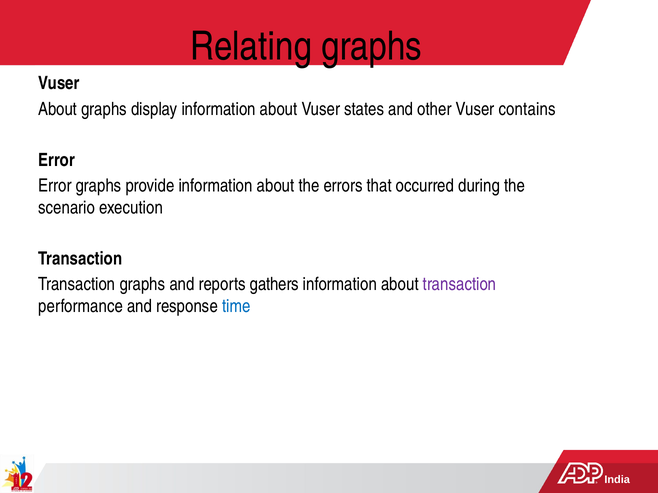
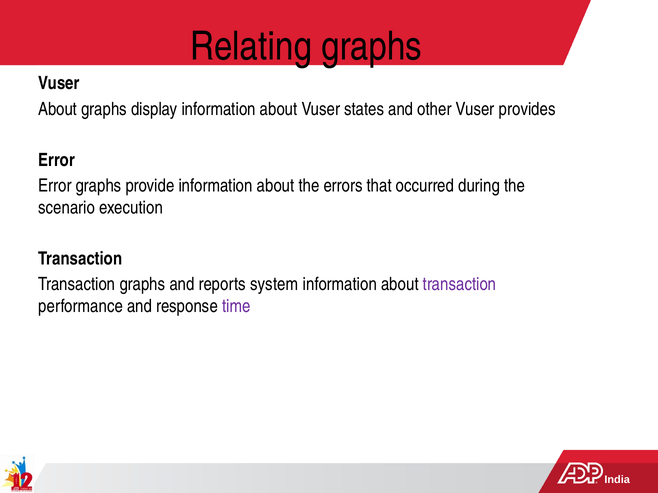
contains: contains -> provides (527, 109)
gathers: gathers -> system (274, 285)
time colour: blue -> purple (236, 307)
